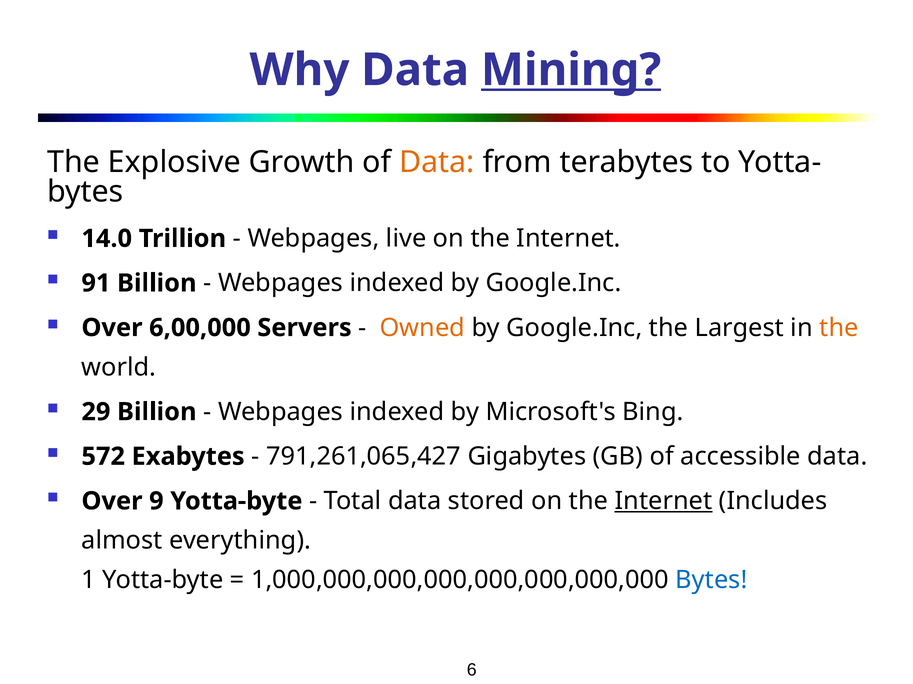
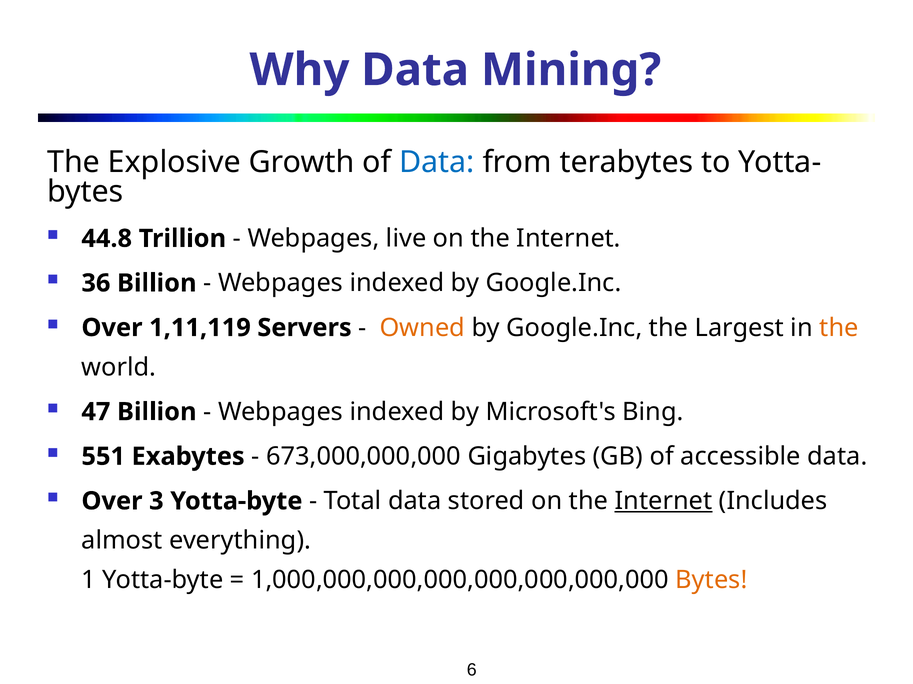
Mining underline: present -> none (571, 70)
Data colour: orange -> blue (437, 162)
14.0: 14.0 -> 44.8 (107, 239)
91: 91 -> 36 (96, 283)
6,00,000: 6,00,000 -> 1,11,119 (200, 328)
29: 29 -> 47 (96, 412)
572: 572 -> 551 (103, 457)
791,261,065,427: 791,261,065,427 -> 673,000,000,000 (364, 457)
9: 9 -> 3 (156, 502)
Bytes colour: blue -> orange (711, 581)
